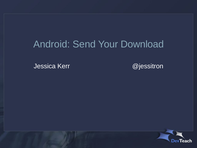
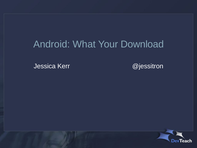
Send: Send -> What (84, 44)
